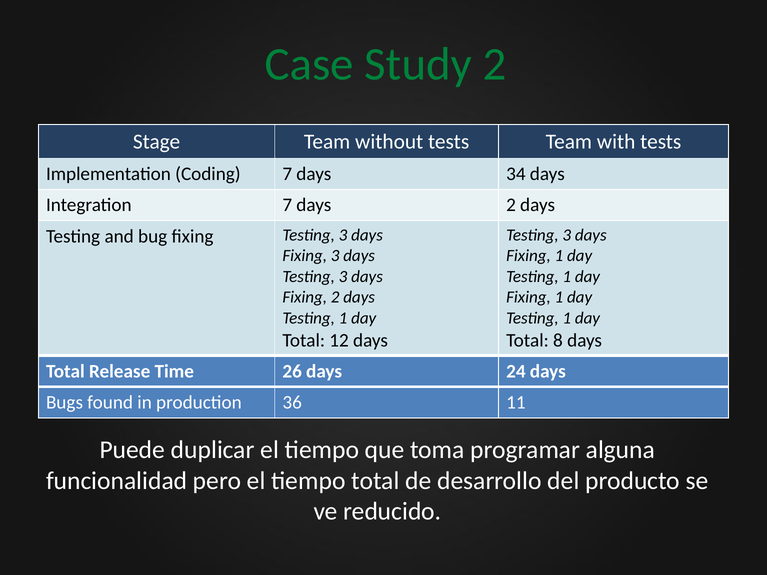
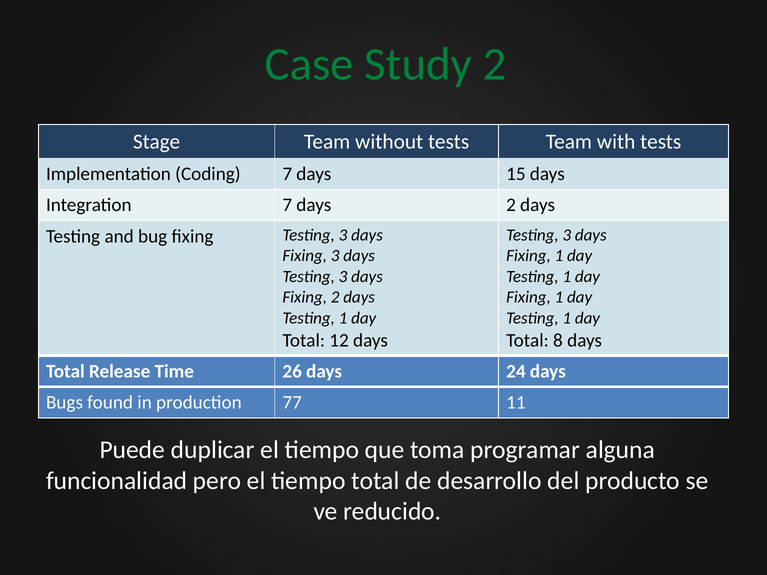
34: 34 -> 15 (516, 174)
36: 36 -> 77 (292, 403)
